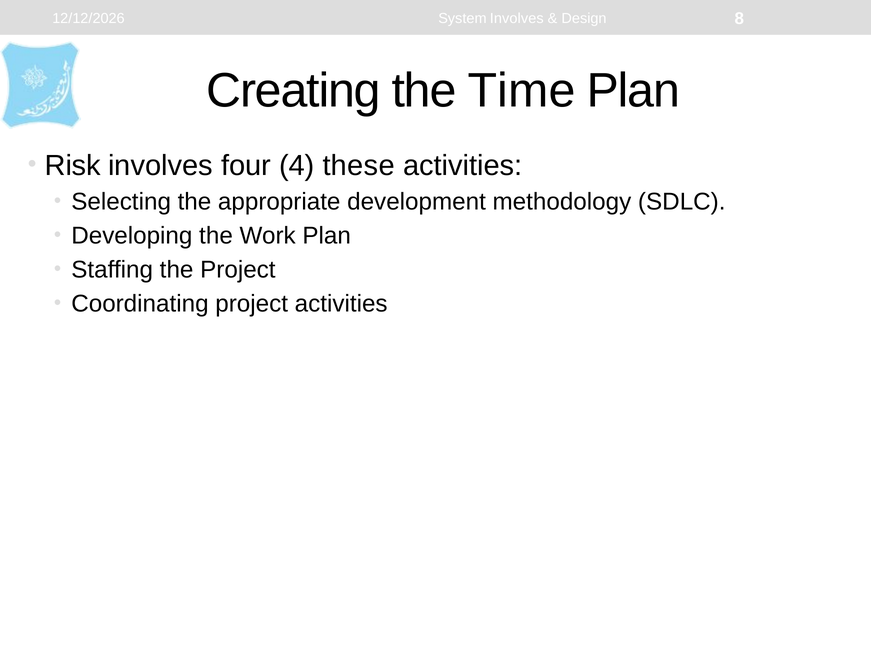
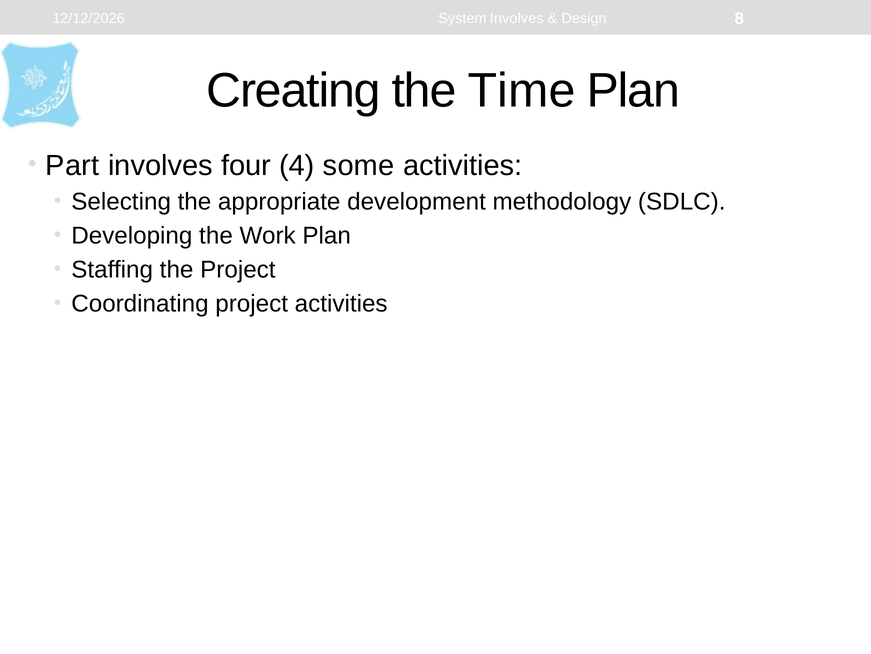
Risk: Risk -> Part (72, 165)
these: these -> some (359, 165)
